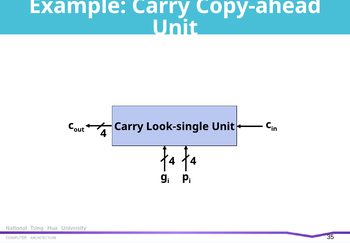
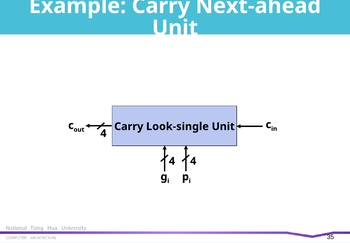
Copy-ahead: Copy-ahead -> Next-ahead (258, 6)
